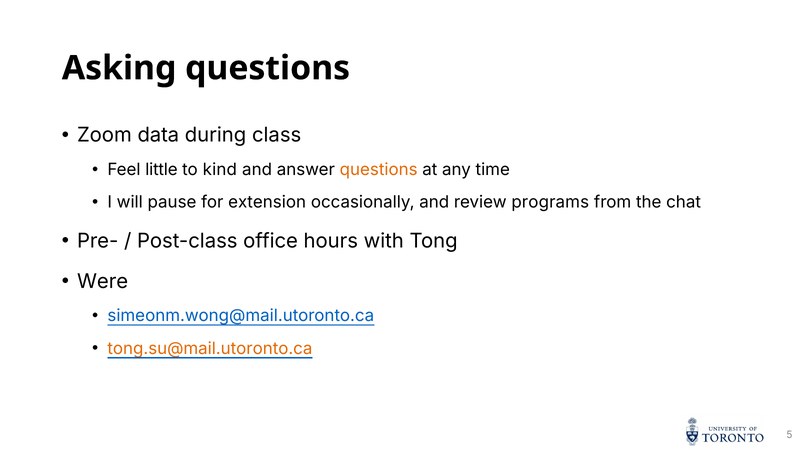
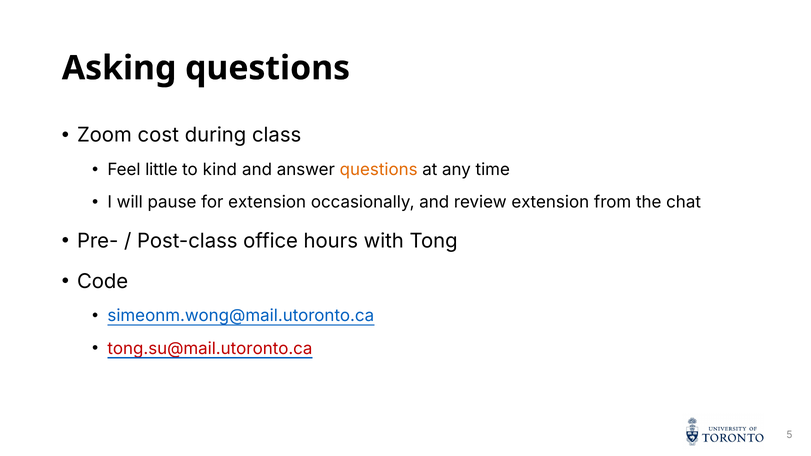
data: data -> cost (158, 135)
review programs: programs -> extension (550, 202)
Were: Were -> Code (103, 281)
tong.su@mail.utoronto.ca colour: orange -> red (210, 349)
